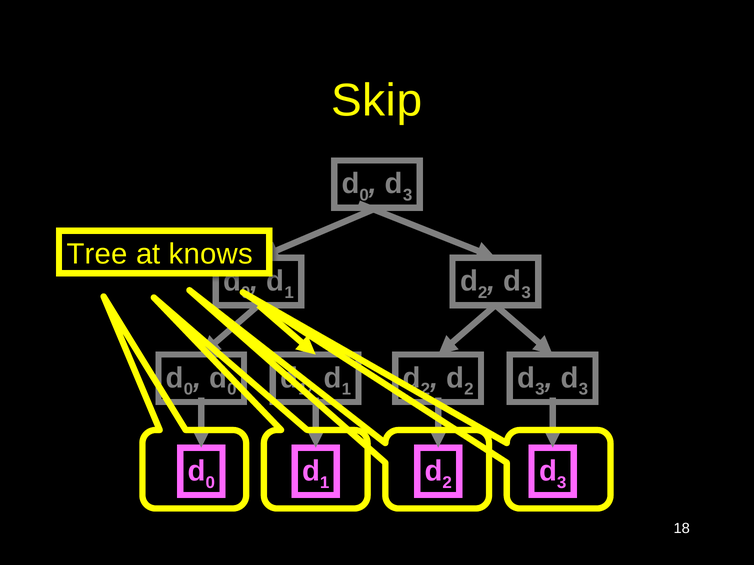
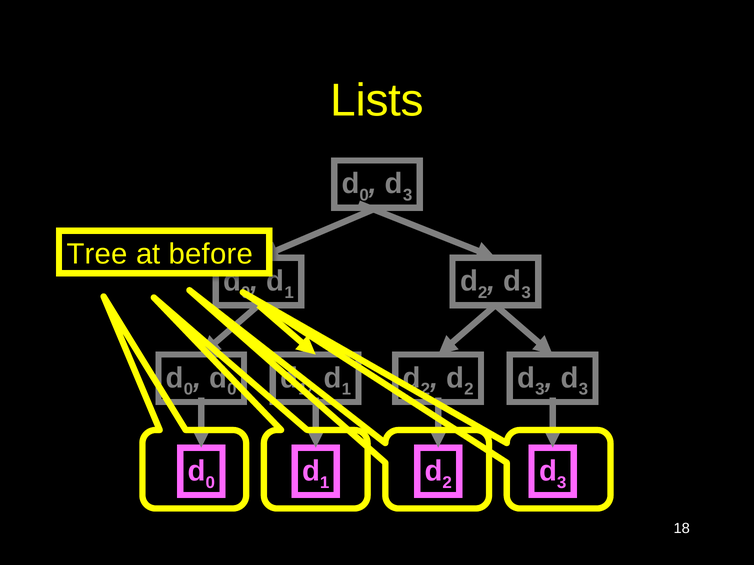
Skip: Skip -> Lists (377, 101)
knows: knows -> before (211, 254)
